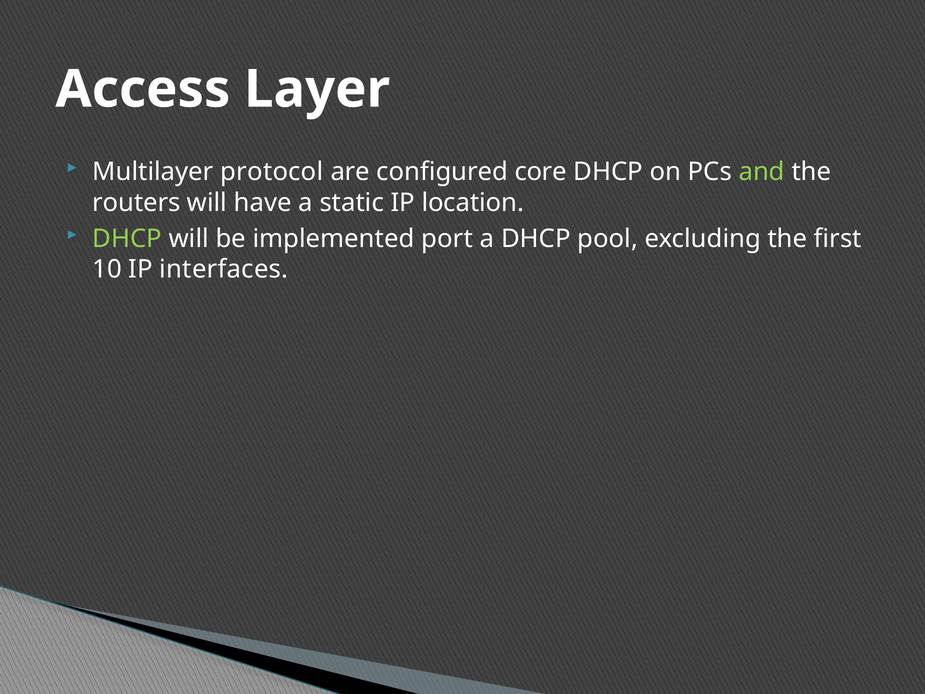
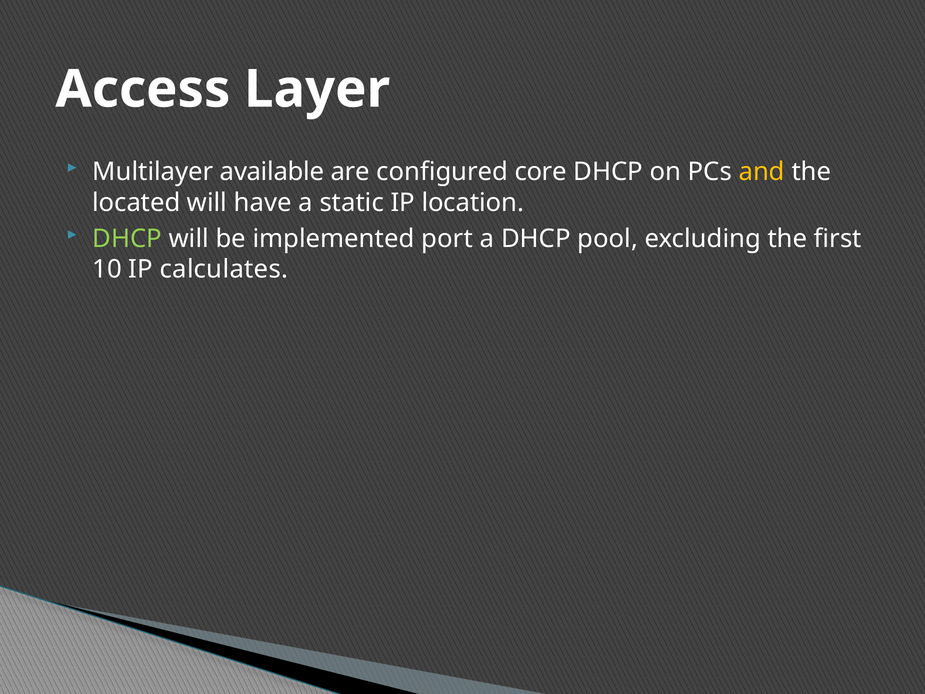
protocol: protocol -> available (272, 172)
and colour: light green -> yellow (762, 172)
routers: routers -> located (136, 202)
interfaces: interfaces -> calculates (224, 269)
